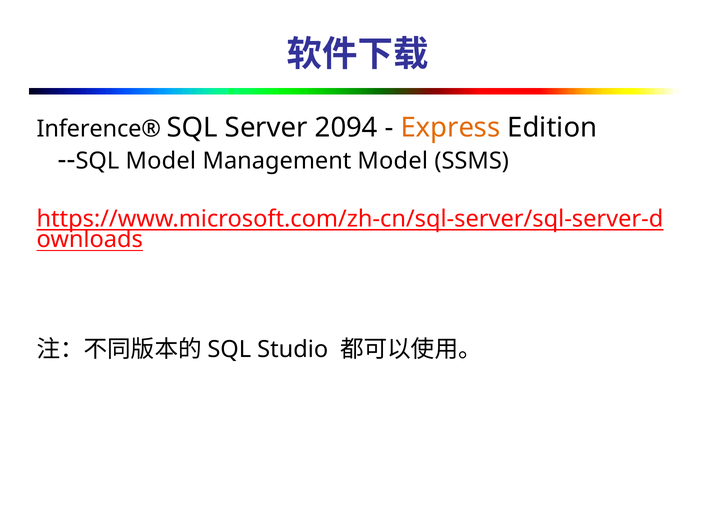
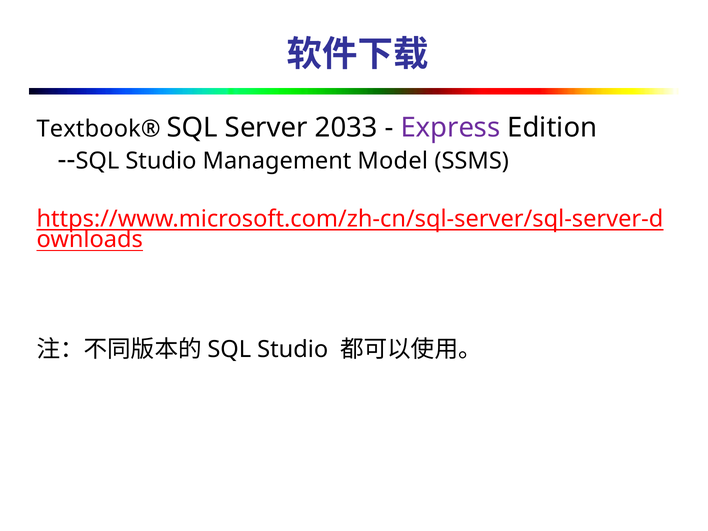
Inference®: Inference® -> Textbook® (99, 129)
2094: 2094 -> 2033 (346, 128)
Express colour: orange -> purple (451, 128)
Model: Model -> Studio (161, 161)
